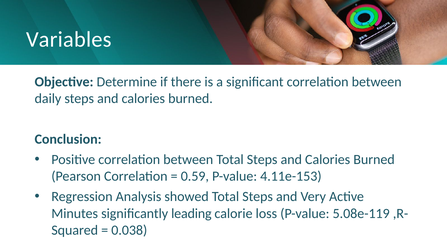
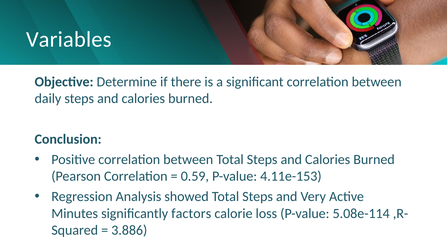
leading: leading -> factors (191, 213)
5.08e-119: 5.08e-119 -> 5.08e-114 (361, 213)
0.038: 0.038 -> 3.886 (129, 230)
